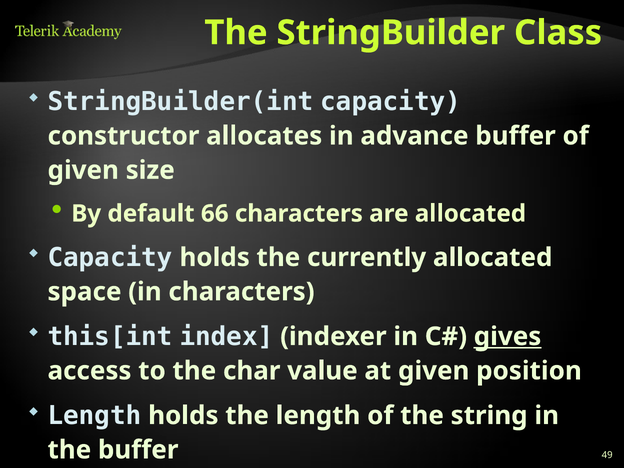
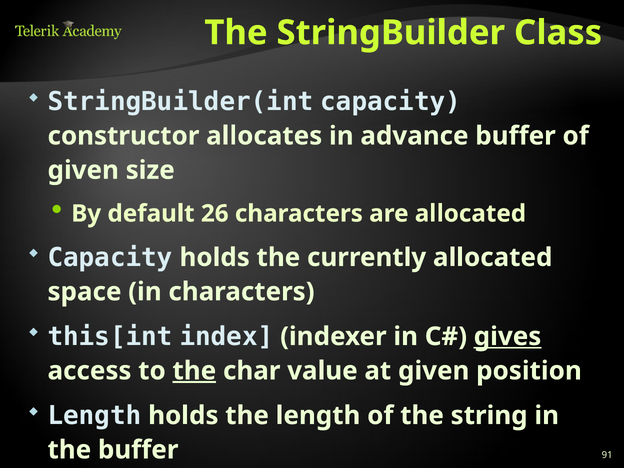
66: 66 -> 26 (215, 214)
the underline: none -> present (194, 371)
49: 49 -> 91 (607, 455)
